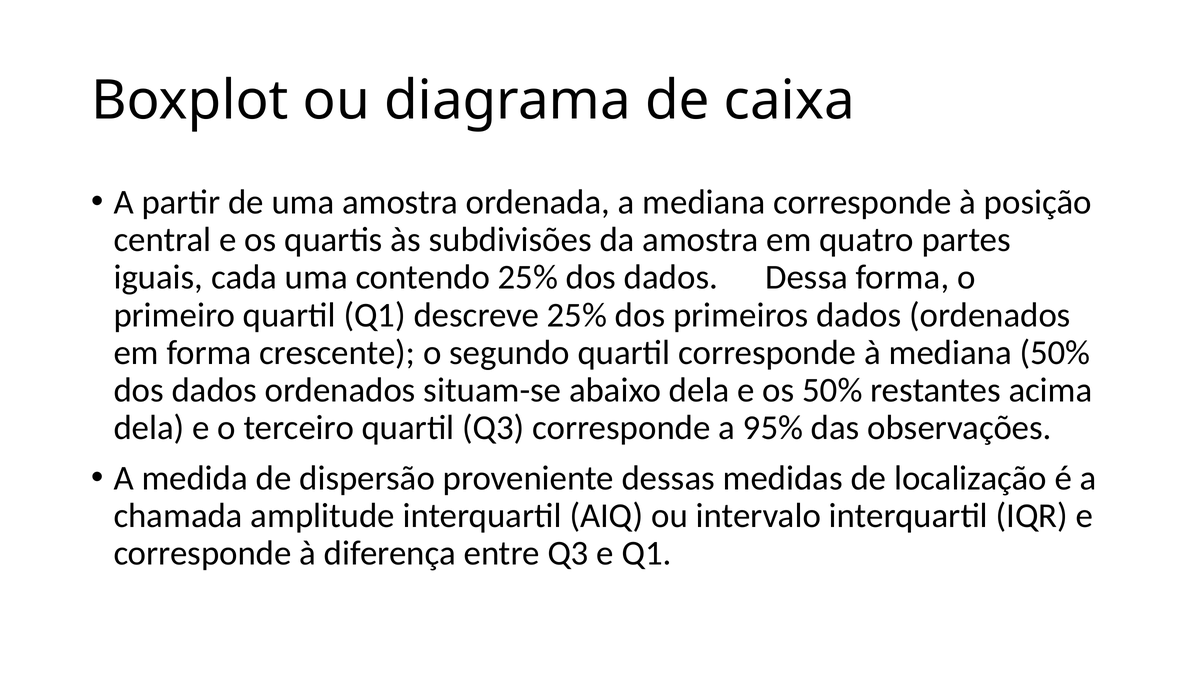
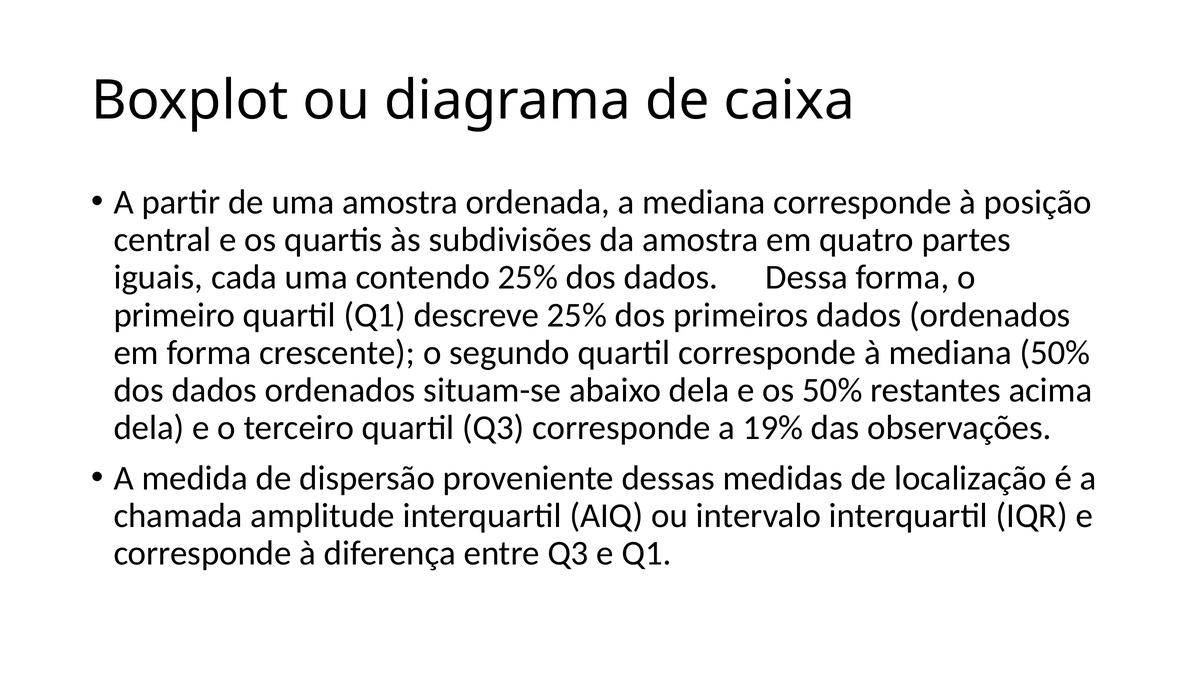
95%: 95% -> 19% (773, 428)
